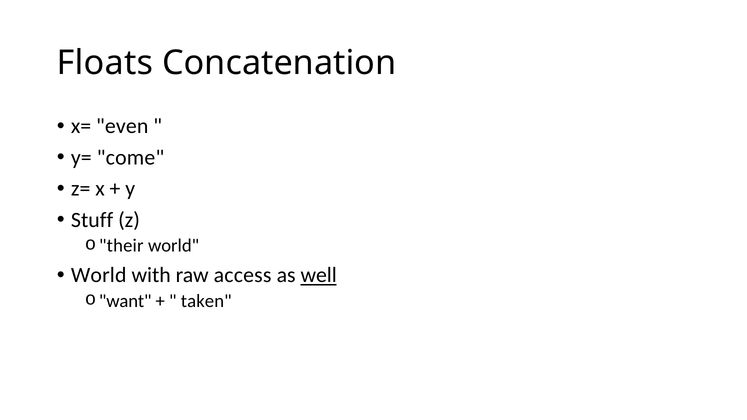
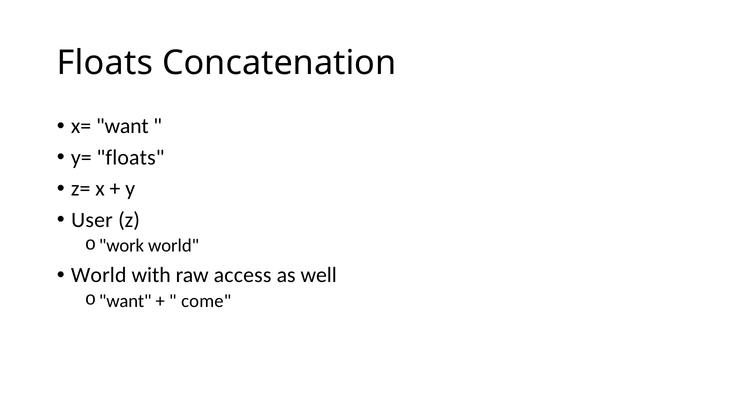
x= even: even -> want (122, 126)
y= come: come -> floats (131, 158)
Stuff: Stuff -> User (92, 220)
their: their -> work (121, 246)
well underline: present -> none (319, 275)
taken: taken -> come (206, 301)
